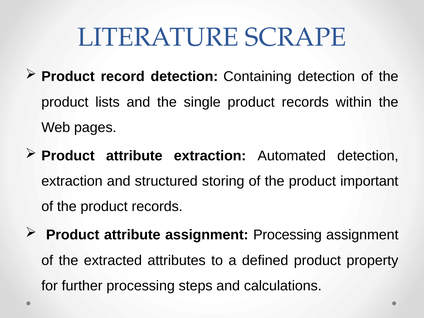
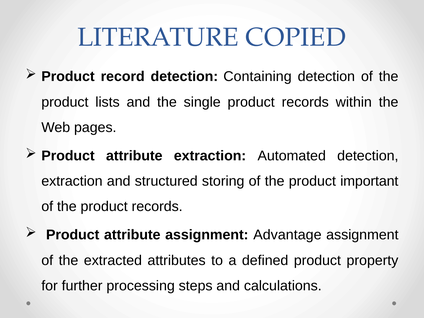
SCRAPE: SCRAPE -> COPIED (296, 37)
assignment Processing: Processing -> Advantage (287, 235)
